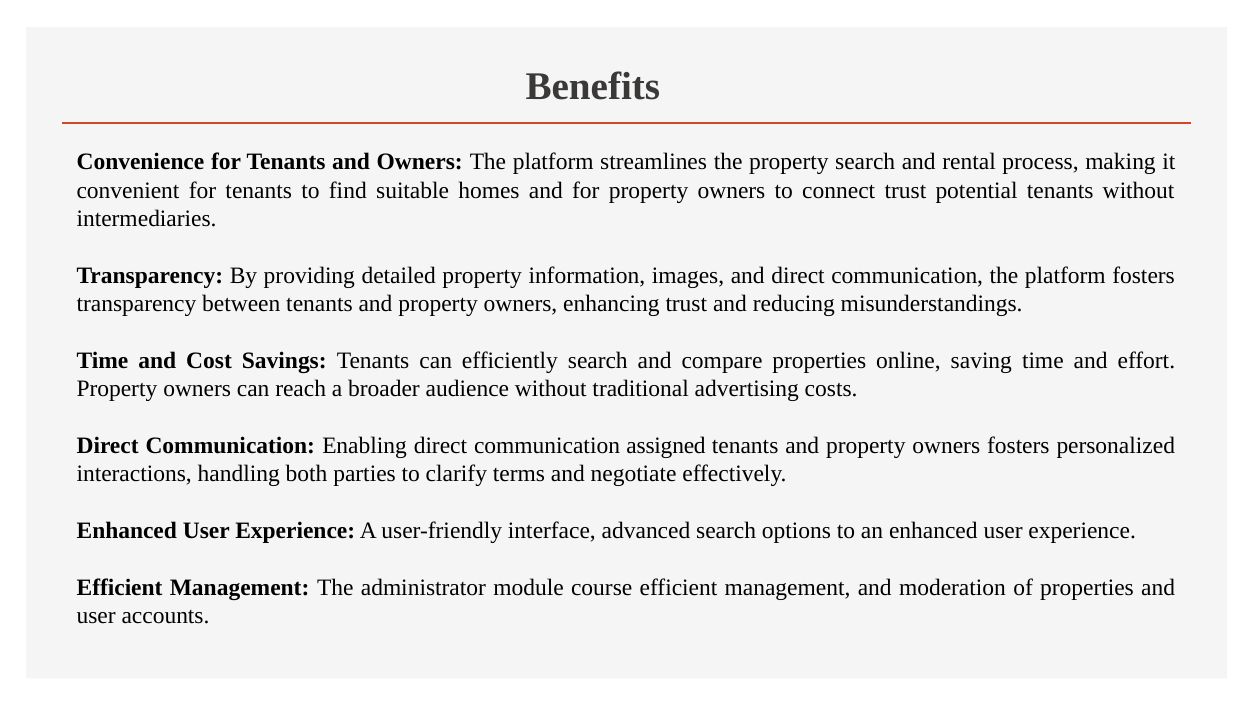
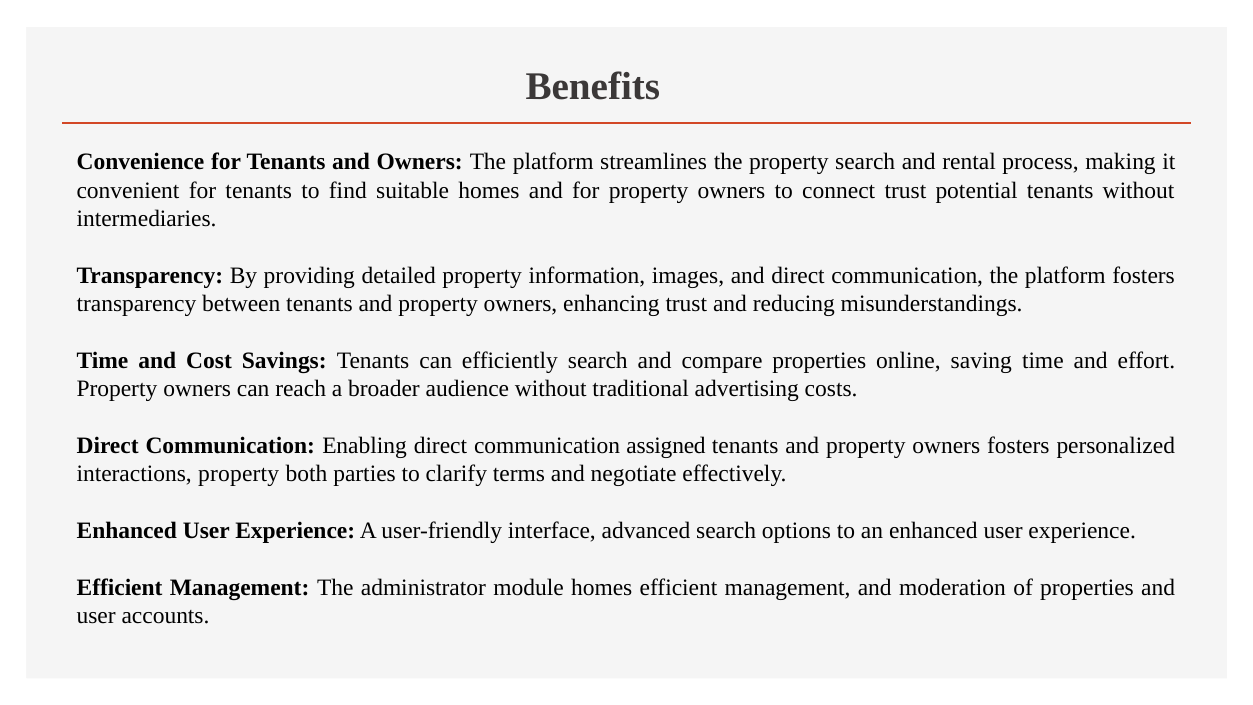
interactions handling: handling -> property (239, 474)
module course: course -> homes (602, 588)
